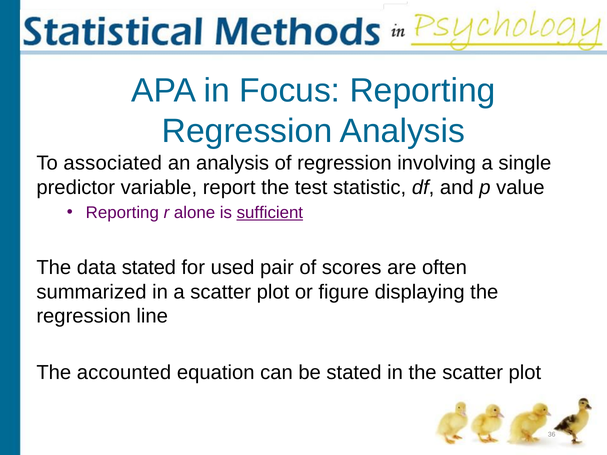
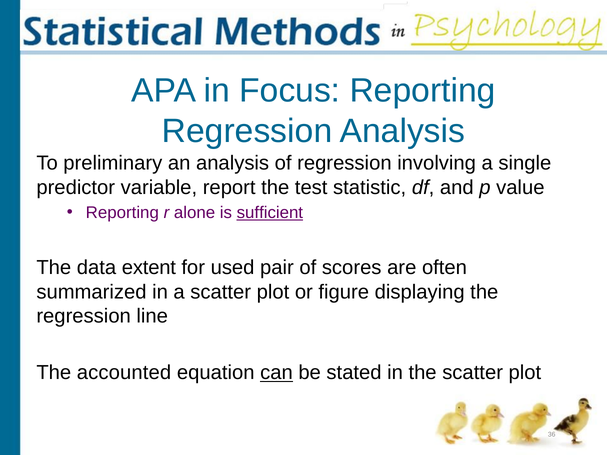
associated: associated -> preliminary (113, 163)
data stated: stated -> extent (149, 268)
can underline: none -> present (276, 373)
